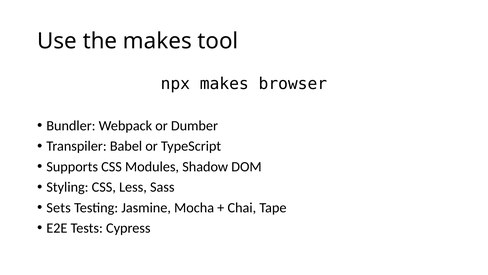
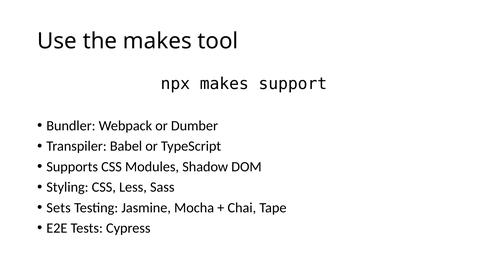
browser: browser -> support (293, 84)
